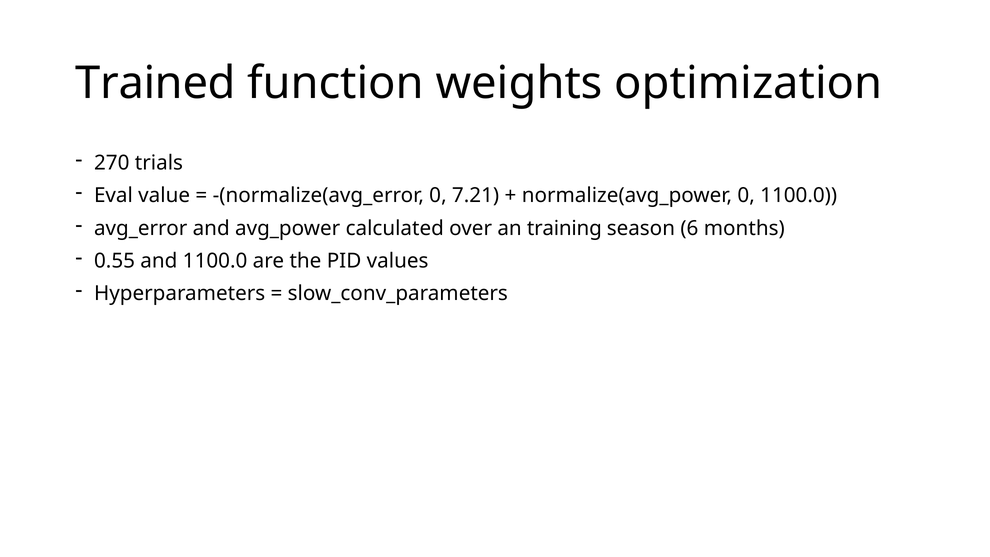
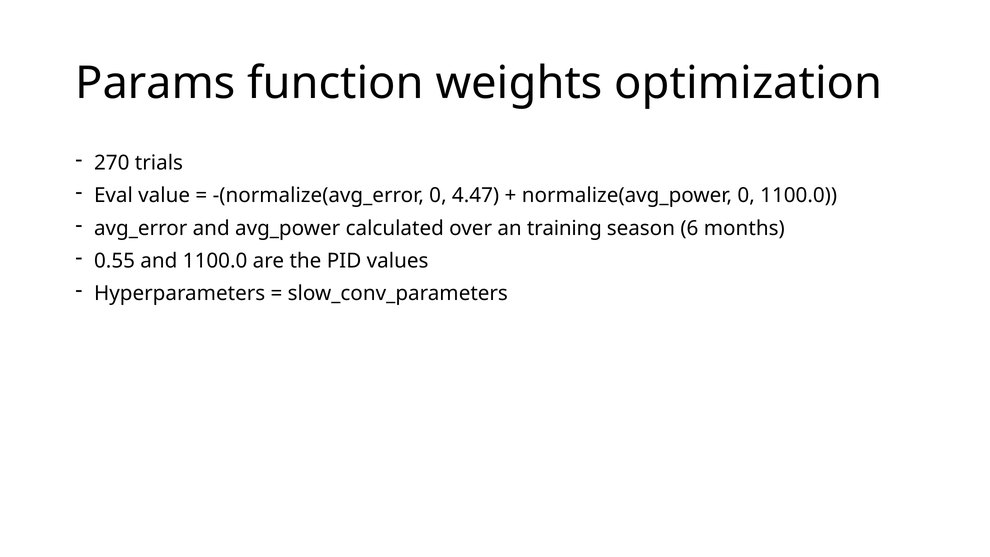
Trained: Trained -> Params (155, 83)
7.21: 7.21 -> 4.47 (476, 196)
